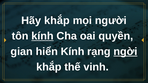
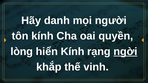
Hãy khắp: khắp -> danh (57, 21)
kính underline: present -> none (42, 36)
gian: gian -> lòng (22, 52)
